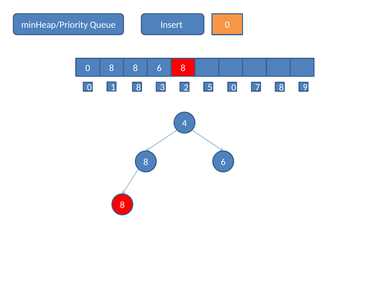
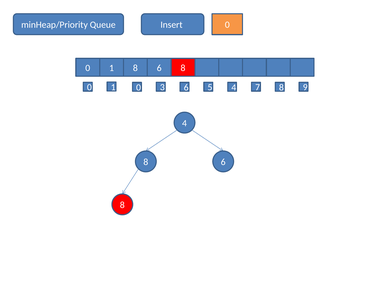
8: 8 -> 1 (112, 68)
1 8: 8 -> 0 (139, 87)
3 2: 2 -> 6 (186, 87)
5 0: 0 -> 4 (234, 87)
